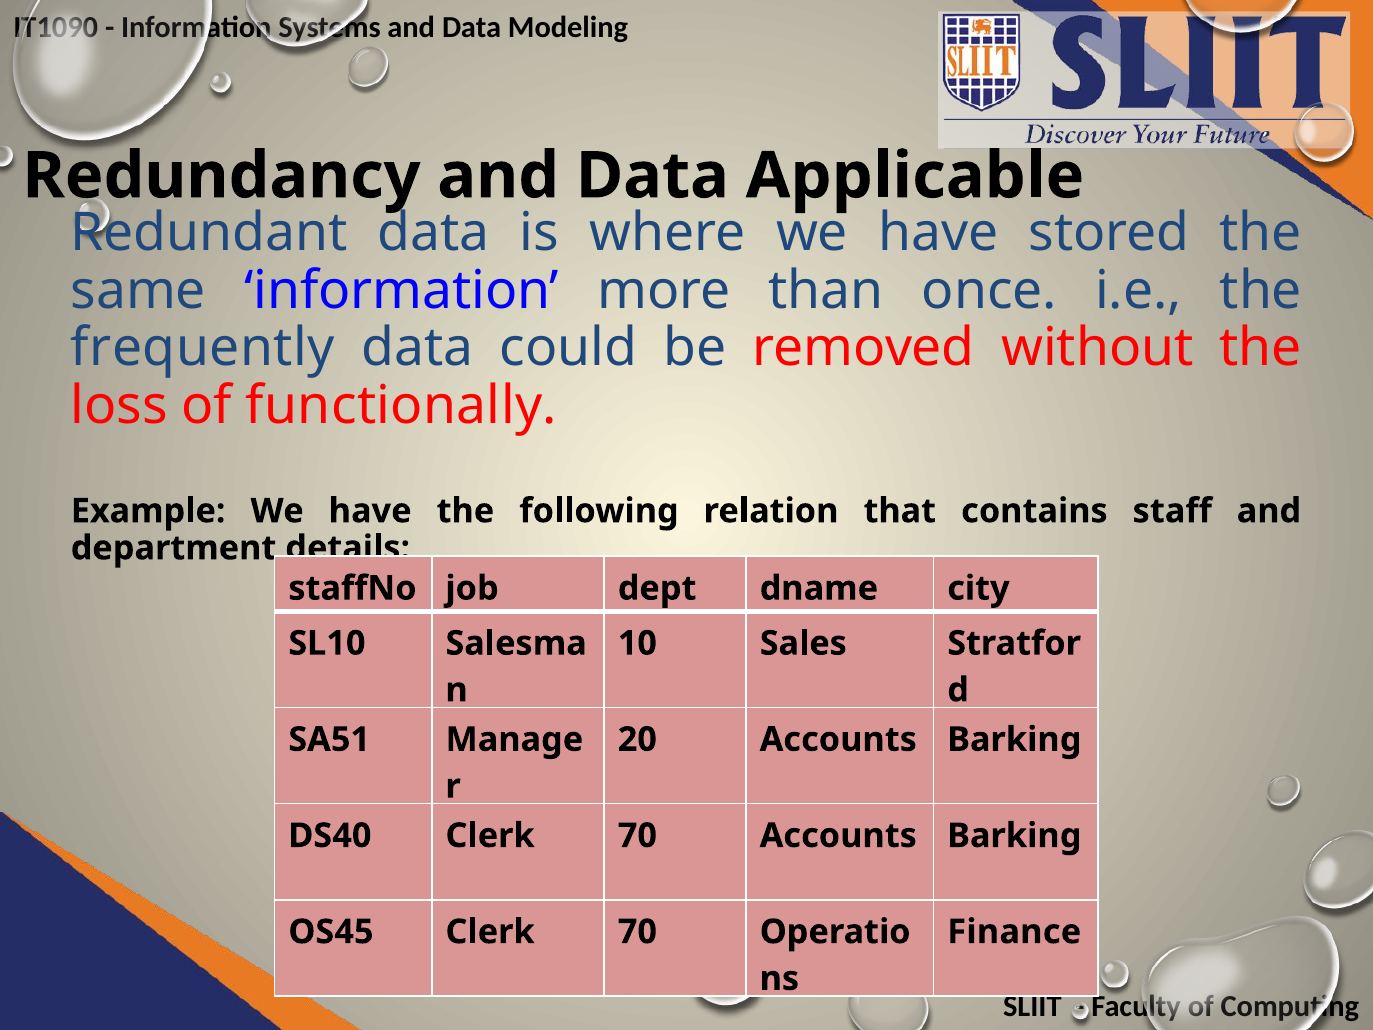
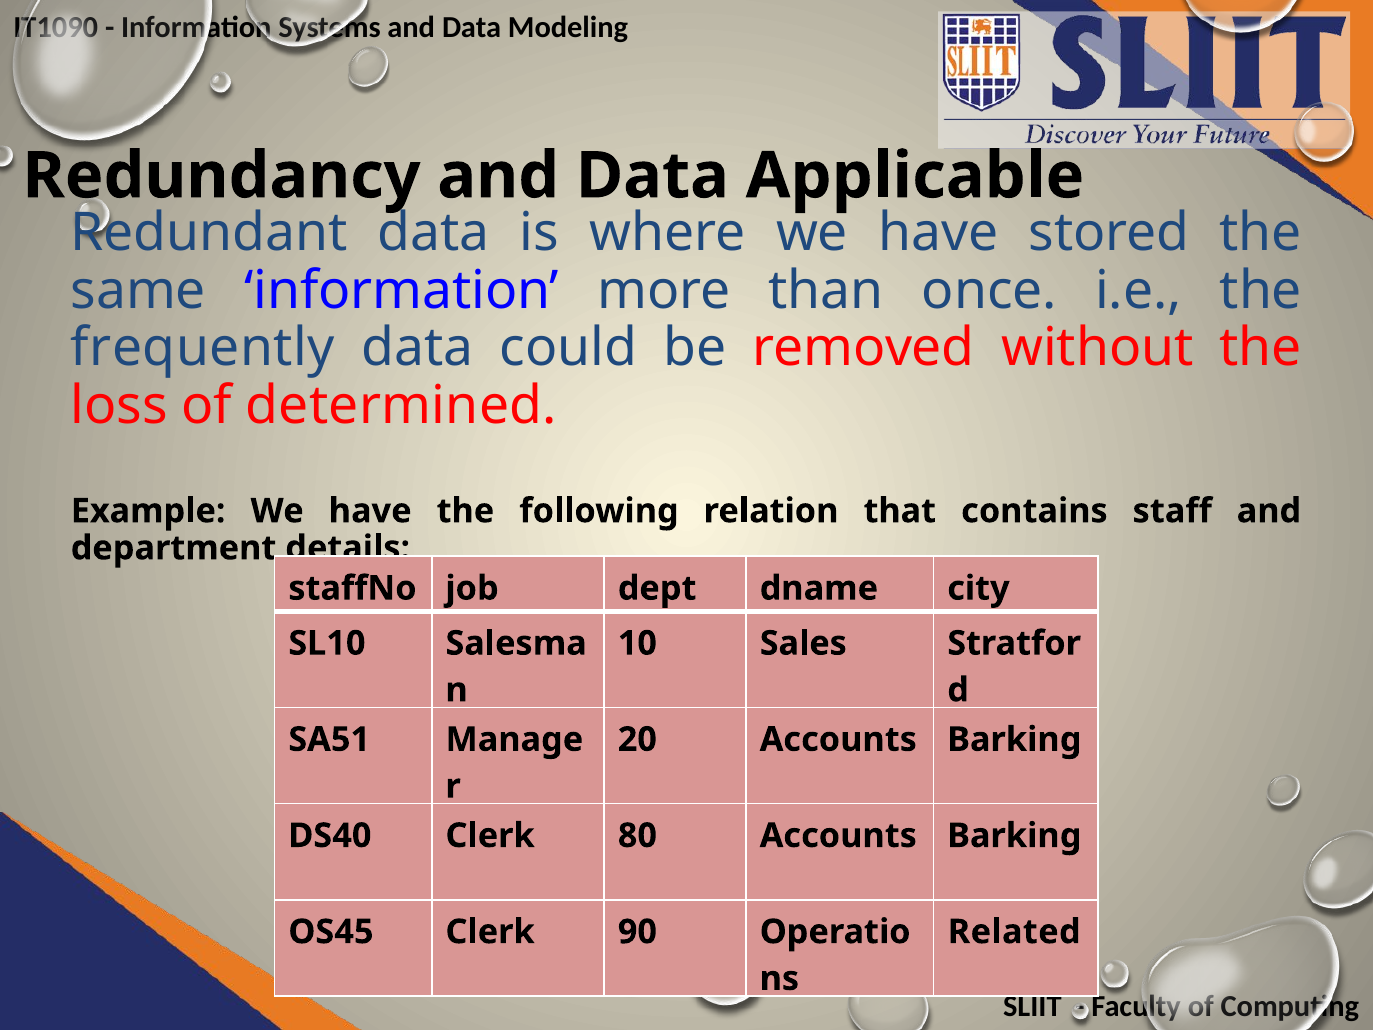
functionally: functionally -> determined (401, 406)
DS40 Clerk 70: 70 -> 80 (637, 836)
OS45 Clerk 70: 70 -> 90 (637, 932)
Finance: Finance -> Related (1014, 932)
